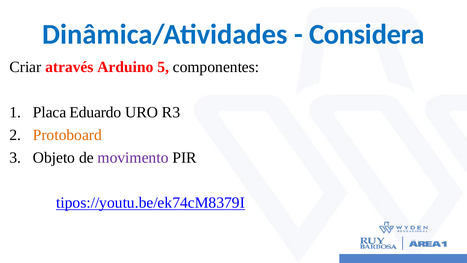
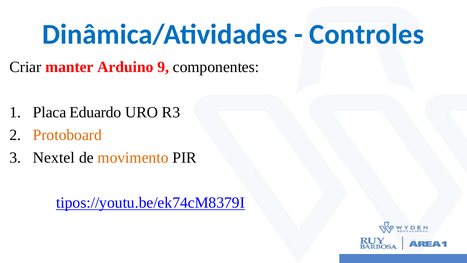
Considera: Considera -> Controles (367, 34)
através: através -> manter (69, 67)
5: 5 -> 9 (163, 67)
Objeto: Objeto -> Nextel (54, 157)
movimento colour: purple -> orange (133, 157)
